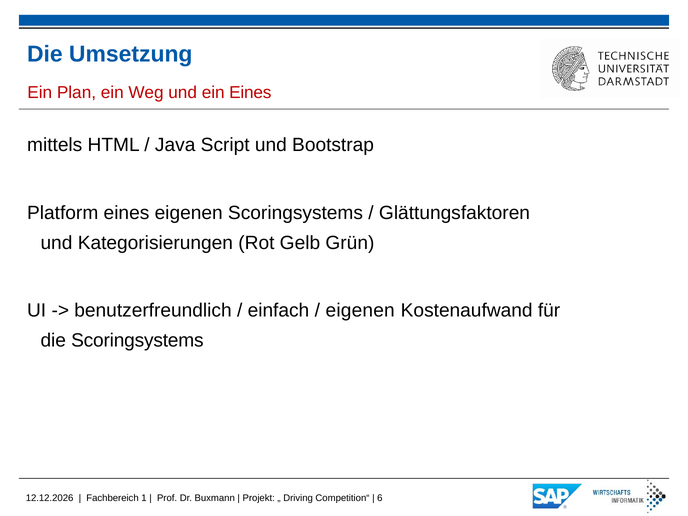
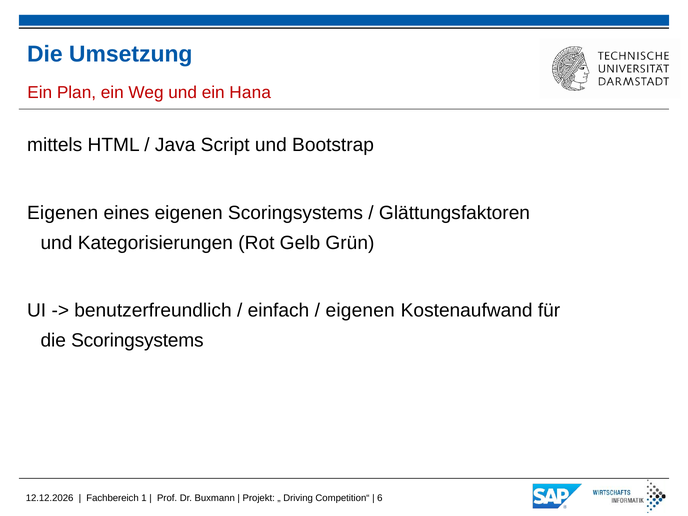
ein Eines: Eines -> Hana (250, 93)
Platform: Platform -> Eigenen (63, 213)
